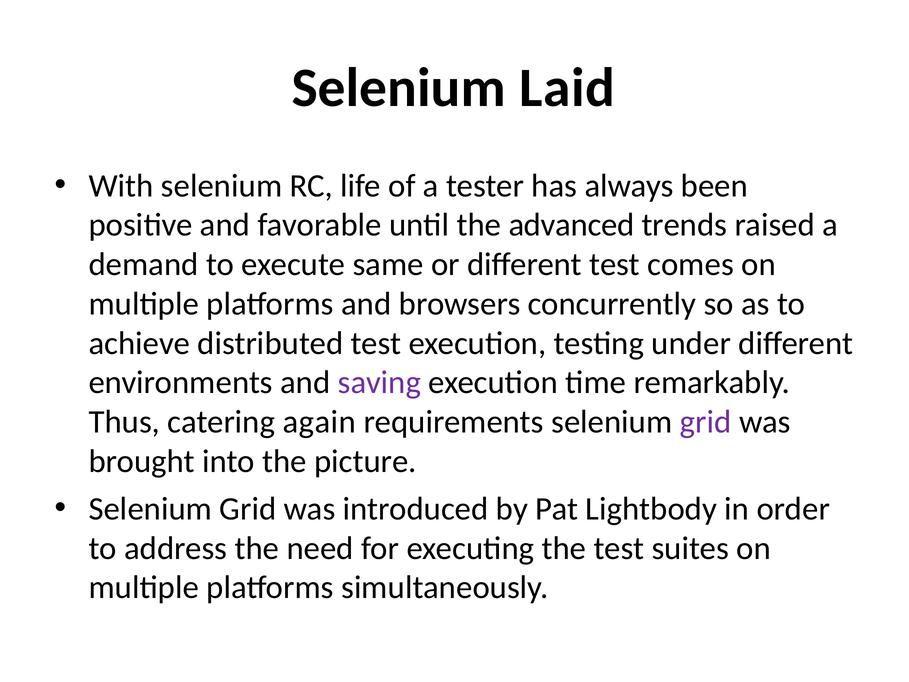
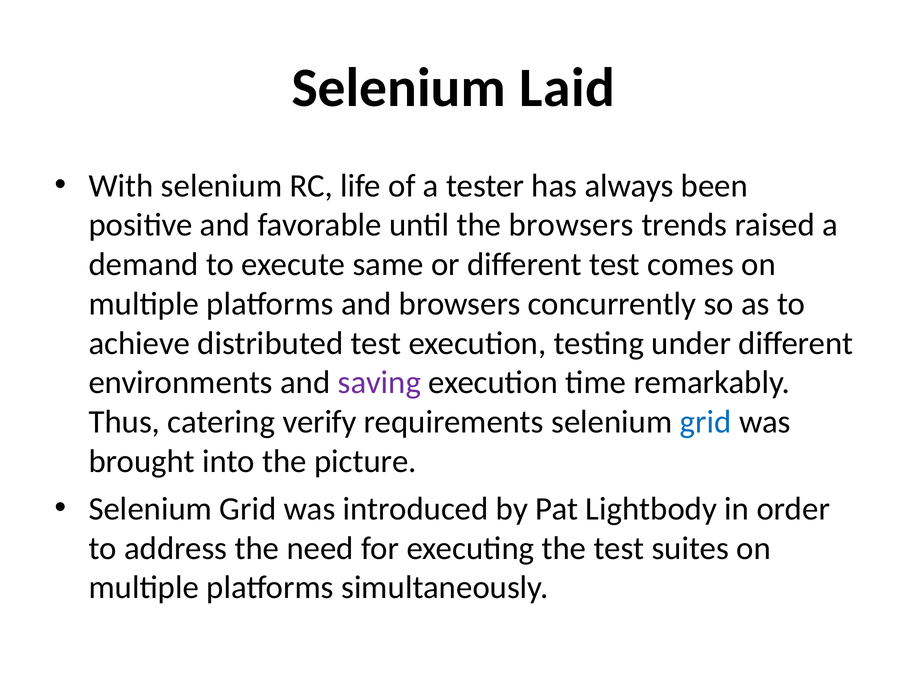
the advanced: advanced -> browsers (571, 225)
again: again -> verify (320, 422)
grid colour: purple -> blue (706, 422)
